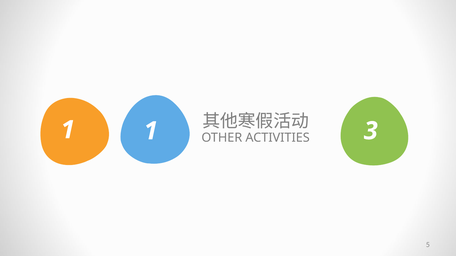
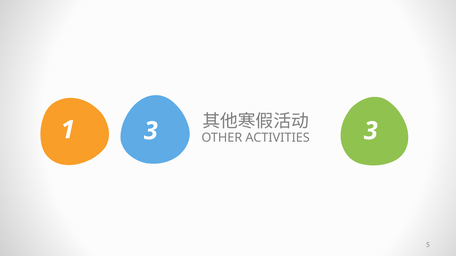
1 1: 1 -> 3 (151, 131)
